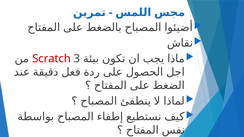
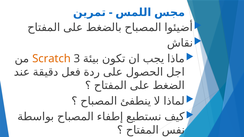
Scratch colour: red -> orange (51, 59)
